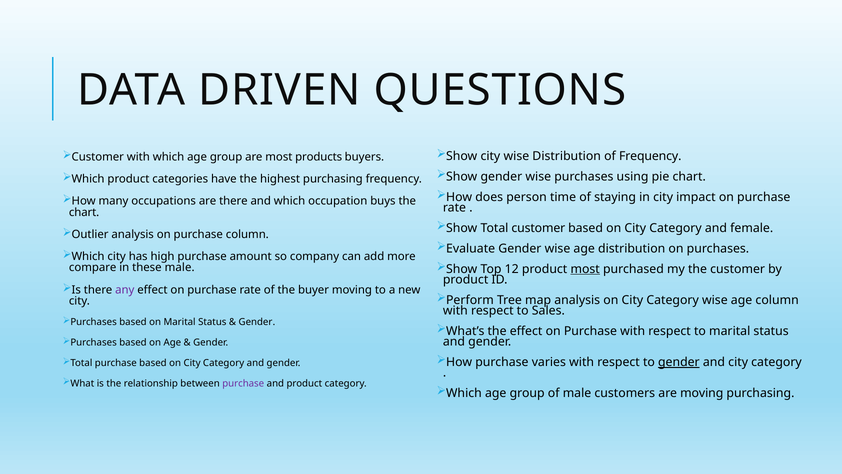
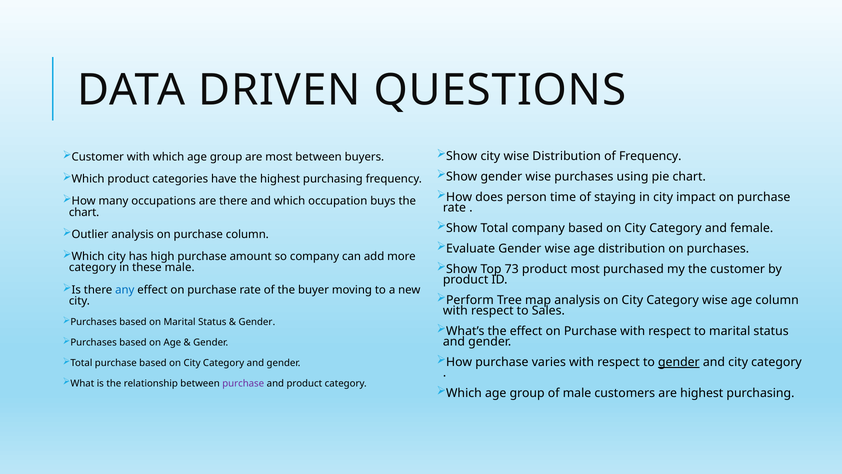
most products: products -> between (319, 157)
Total customer: customer -> company (538, 228)
12: 12 -> 73 (512, 269)
most underline: present -> none (585, 269)
compare: compare -> category (93, 267)
any colour: purple -> blue (125, 290)
are moving: moving -> highest (702, 393)
